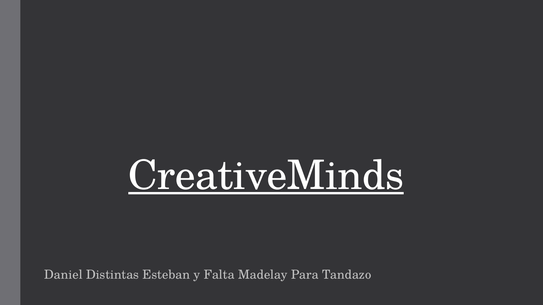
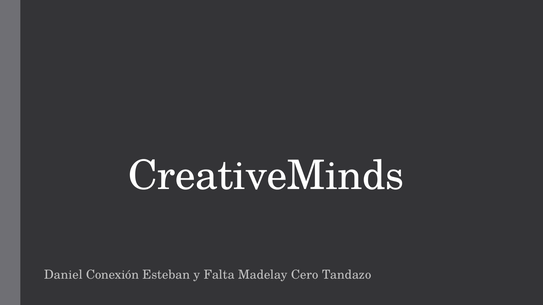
CreativeMinds underline: present -> none (266, 176)
Distintas: Distintas -> Conexión (113, 275)
Para: Para -> Cero (305, 275)
